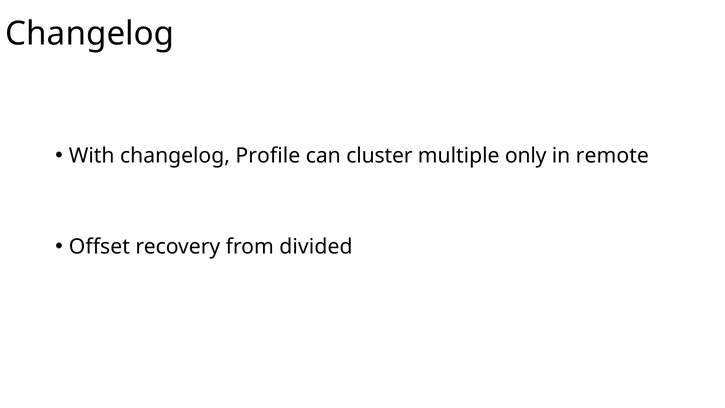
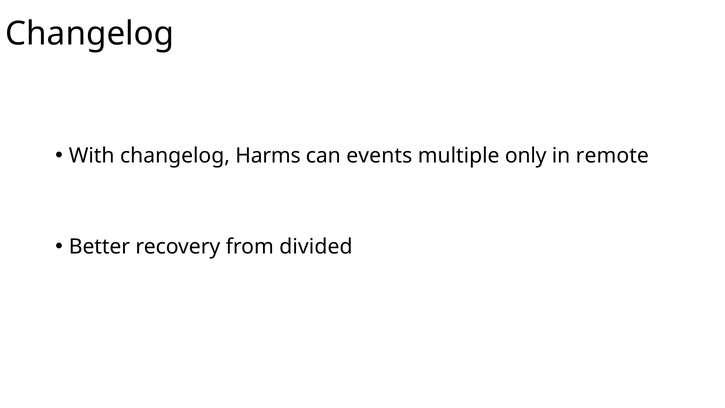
Profile: Profile -> Harms (268, 156)
cluster: cluster -> events (379, 156)
Offset: Offset -> Better (99, 247)
